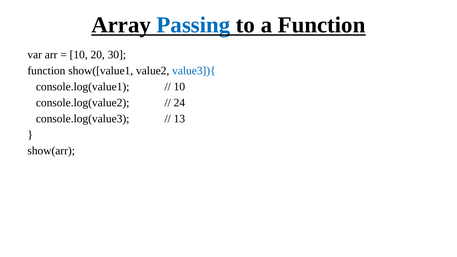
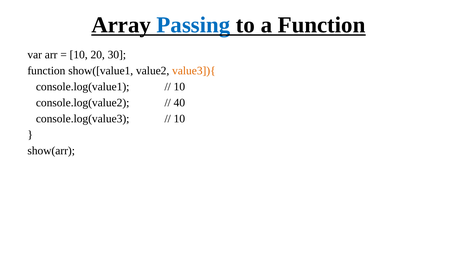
value3]){ colour: blue -> orange (194, 71)
24: 24 -> 40 (179, 103)
13: 13 -> 10 (179, 119)
